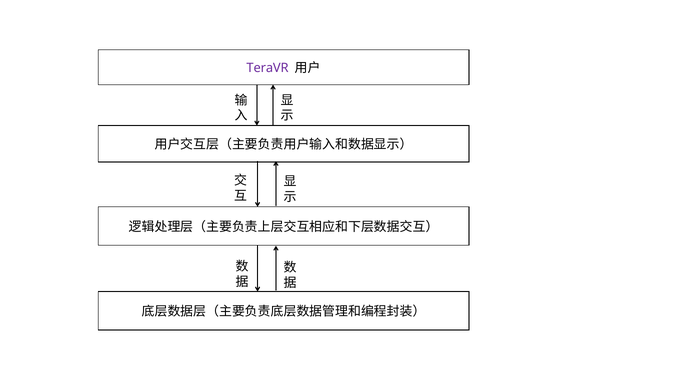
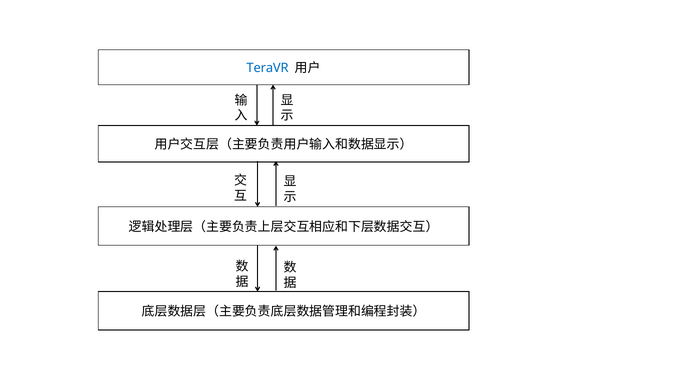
TeraVR colour: purple -> blue (268, 68)
